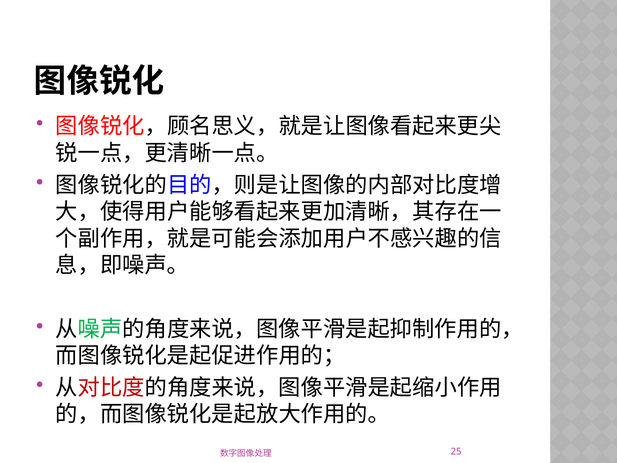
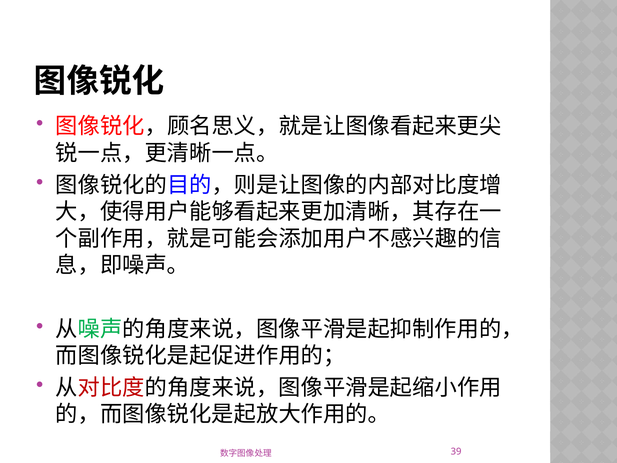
25: 25 -> 39 (456, 451)
